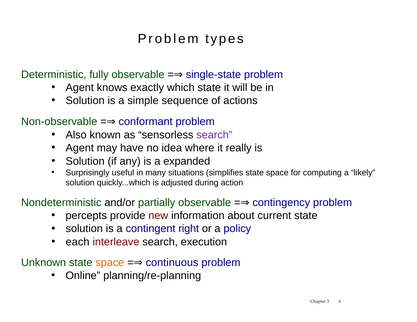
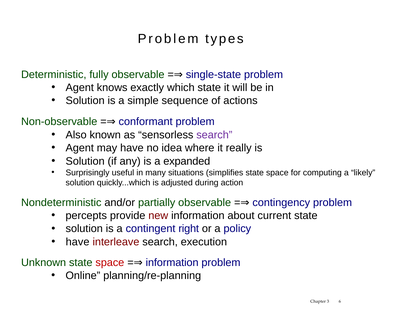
each: each -> have (78, 242)
space colour: orange -> red (110, 263)
continuous: continuous -> information (172, 263)
